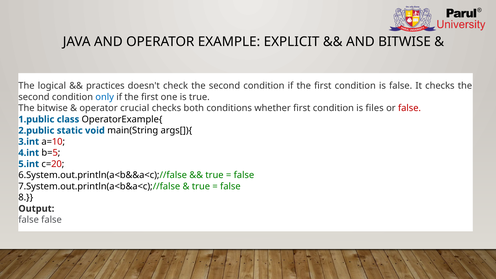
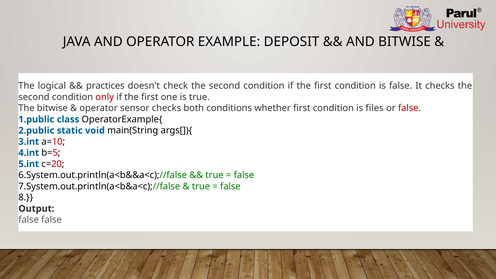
EXPLICIT: EXPLICIT -> DEPOSIT (292, 42)
only colour: blue -> red (105, 97)
crucial: crucial -> sensor (135, 108)
